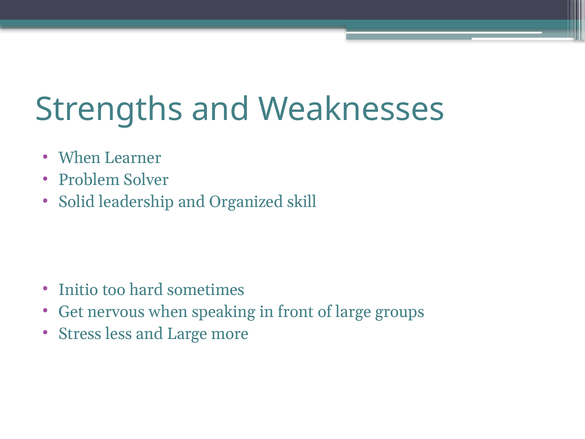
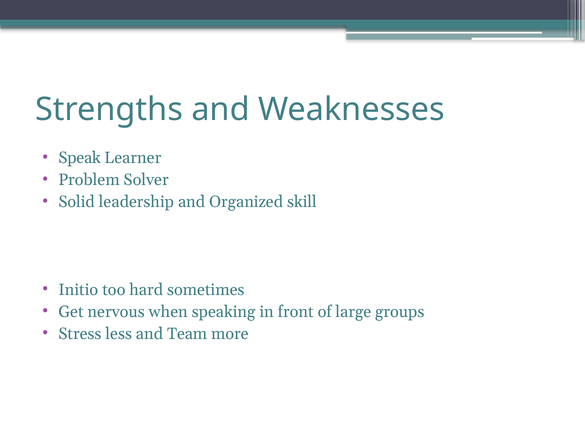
When: When -> Speak (80, 158)
and Large: Large -> Team (187, 333)
